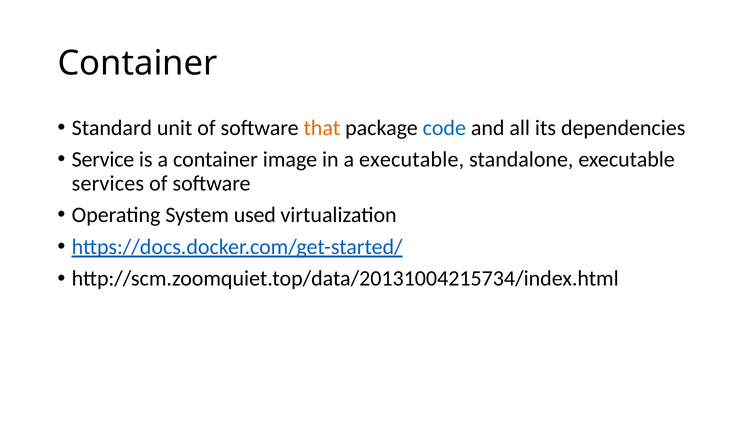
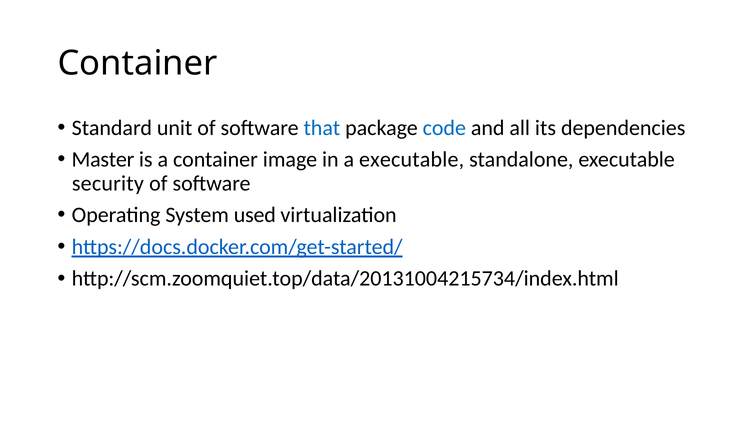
that colour: orange -> blue (322, 128)
Service: Service -> Master (103, 159)
services: services -> security (108, 183)
